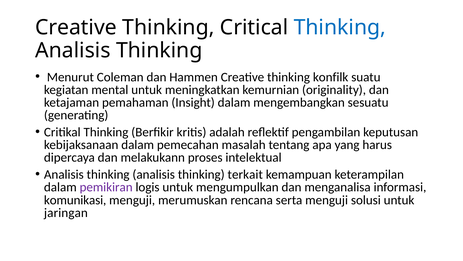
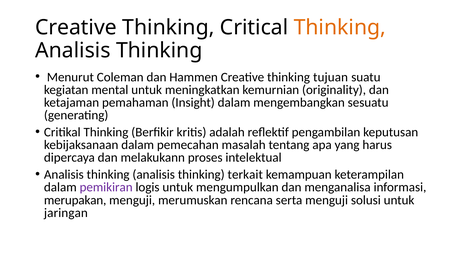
Thinking colour: blue -> orange (340, 27)
konfilk: konfilk -> tujuan (331, 77)
komunikasi: komunikasi -> merupakan (75, 200)
